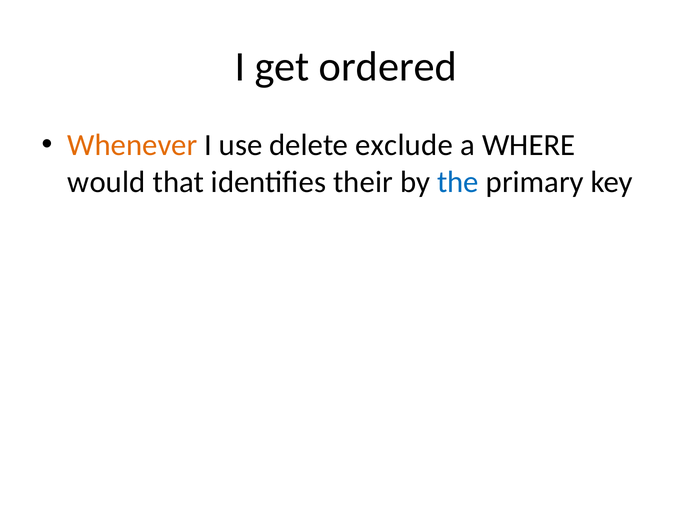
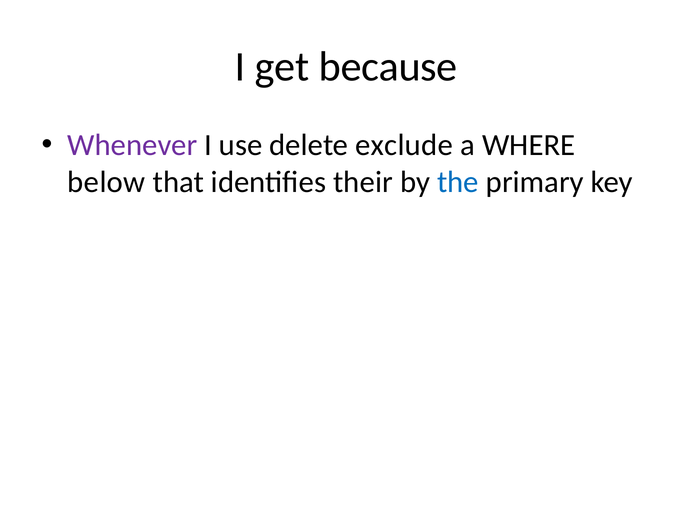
ordered: ordered -> because (388, 67)
Whenever colour: orange -> purple (132, 145)
would: would -> below (106, 182)
